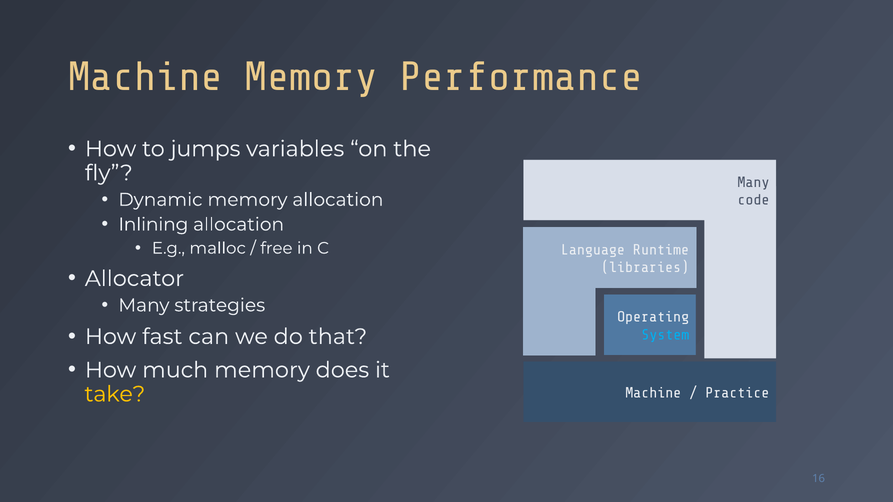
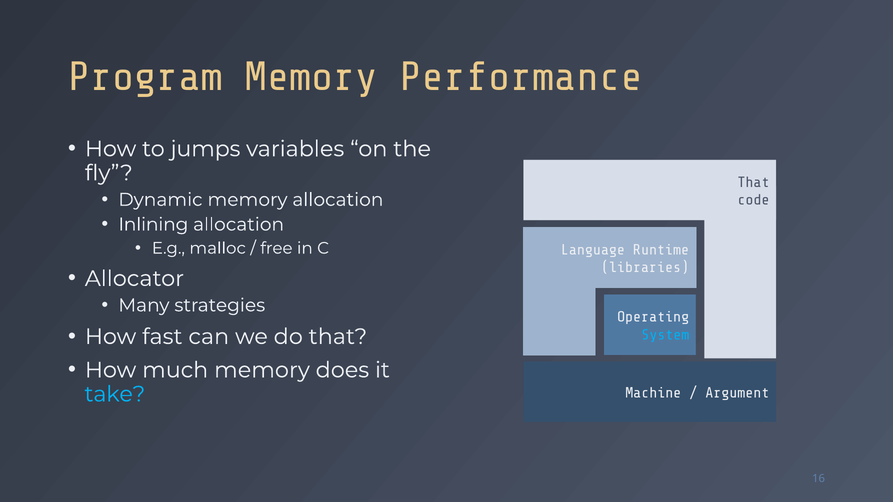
Machine: Machine -> Program (145, 77)
Many: Many -> That (753, 182)
take colour: yellow -> light blue (115, 394)
Practice: Practice -> Argument (737, 393)
